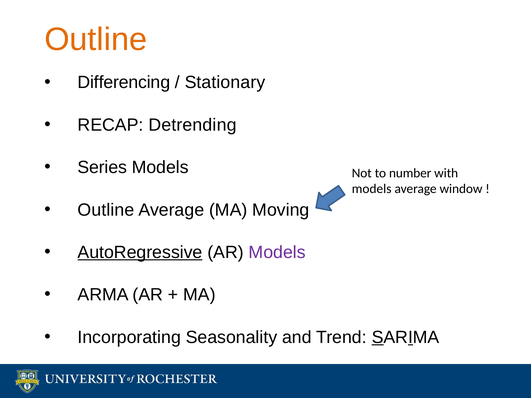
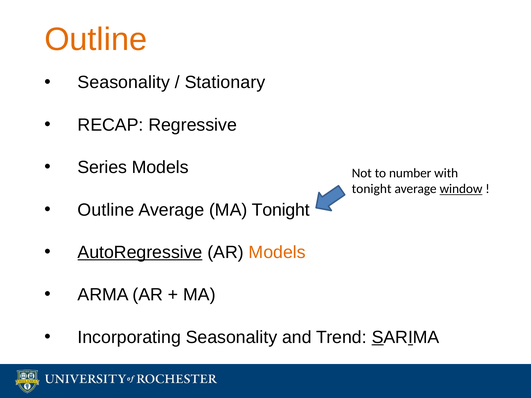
Differencing: Differencing -> Seasonality (124, 83)
Detrending: Detrending -> Regressive (193, 125)
models: models -> tonight (372, 189)
window underline: none -> present (461, 189)
MA Moving: Moving -> Tonight (281, 210)
Models colour: purple -> orange (277, 252)
